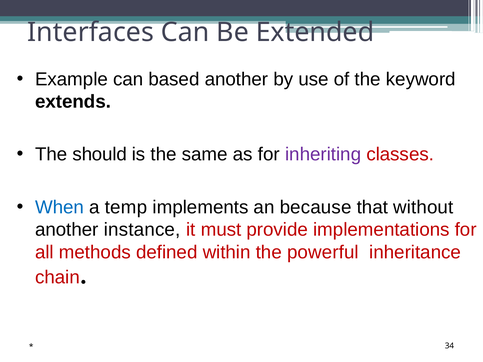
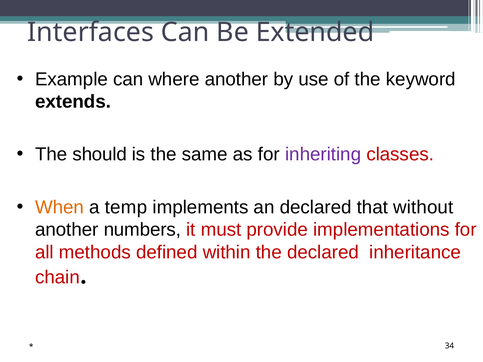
based: based -> where (174, 79)
When colour: blue -> orange (60, 207)
an because: because -> declared (316, 207)
instance: instance -> numbers (142, 230)
the powerful: powerful -> declared (323, 252)
